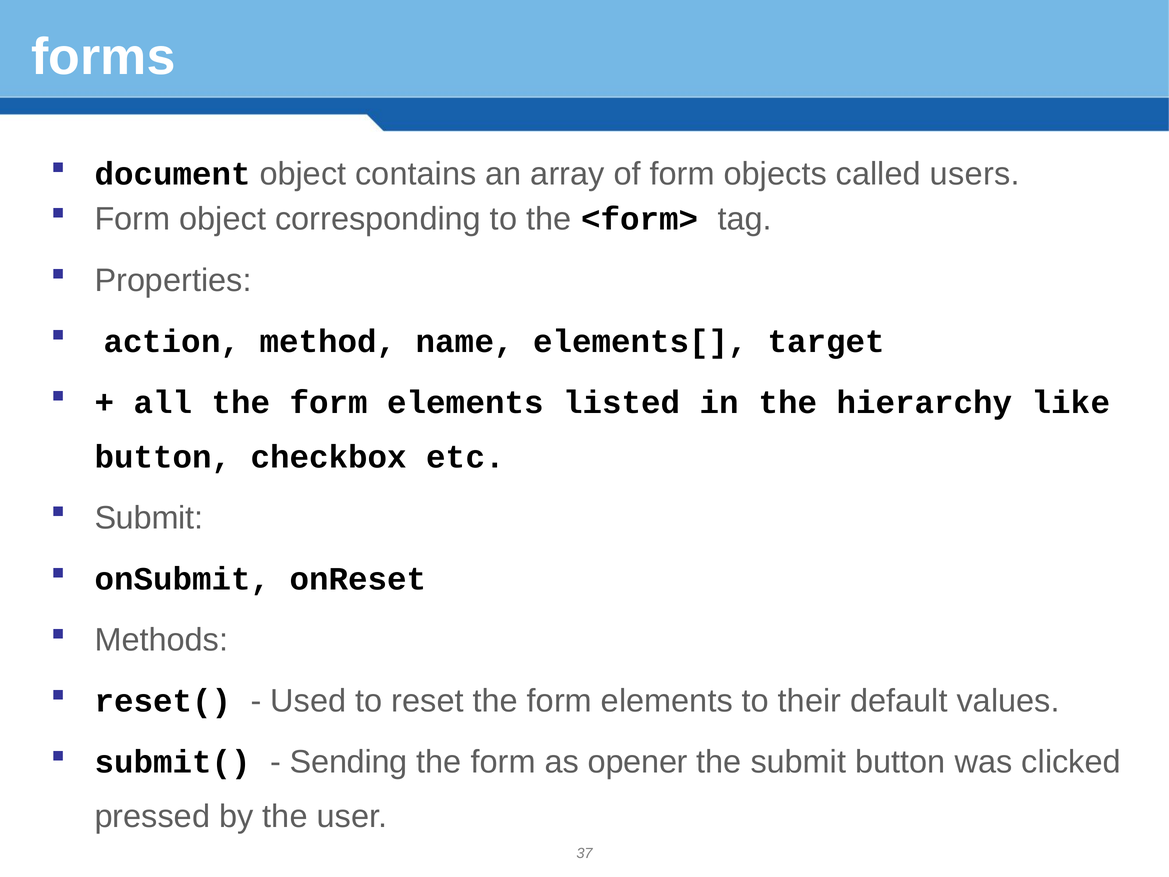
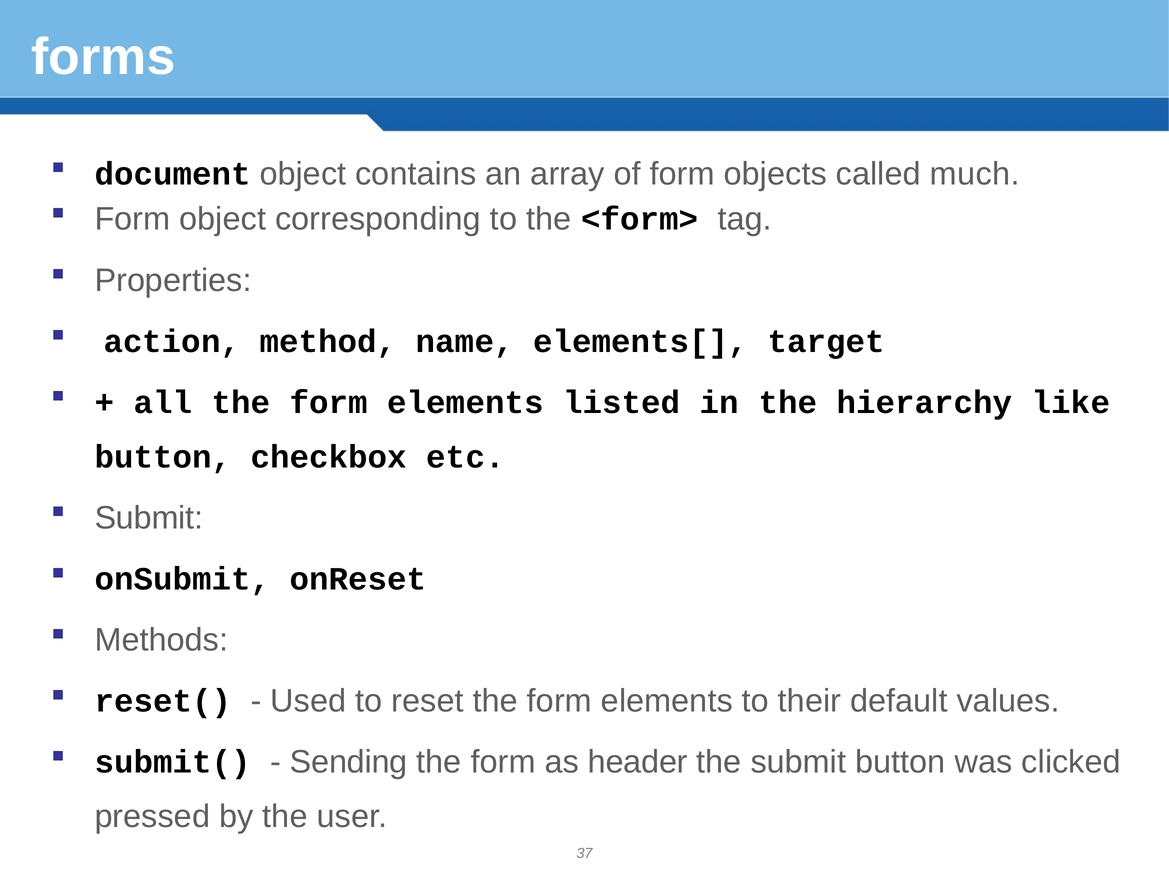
users: users -> much (975, 174)
opener: opener -> header (638, 762)
